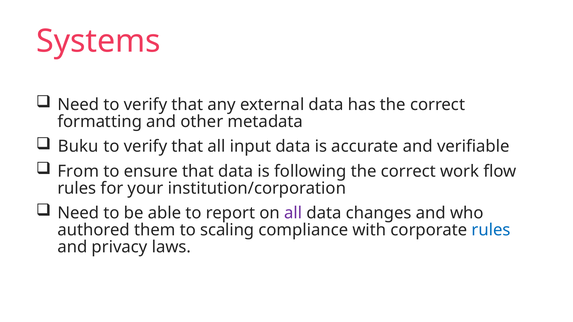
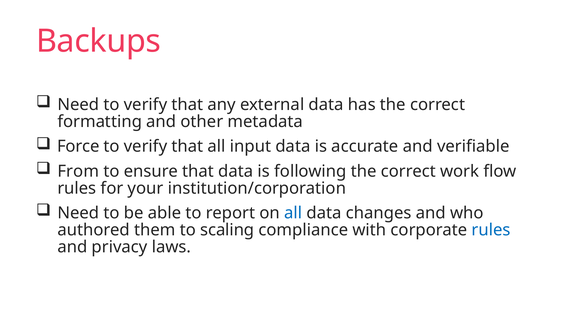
Systems: Systems -> Backups (99, 41)
Buku: Buku -> Force (78, 147)
all colour: purple -> blue (293, 213)
